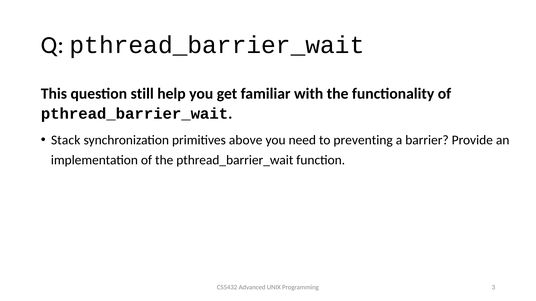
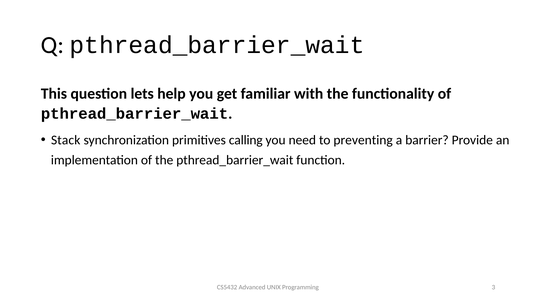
still: still -> lets (142, 94)
above: above -> calling (246, 140)
